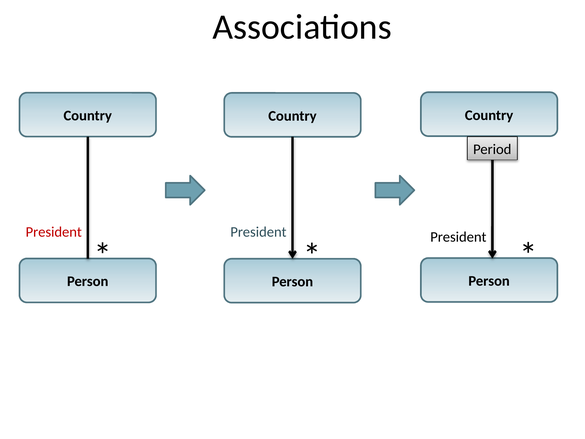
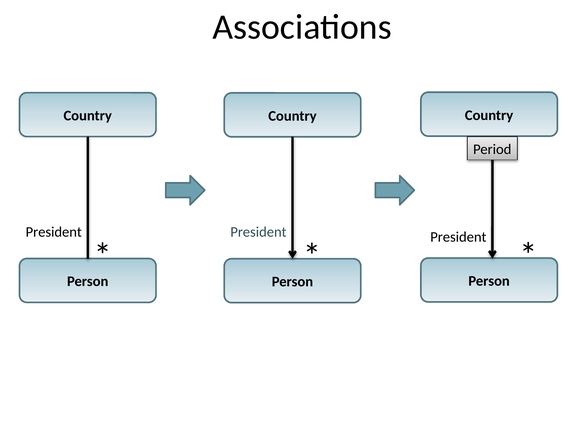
President colour: red -> black (54, 232)
